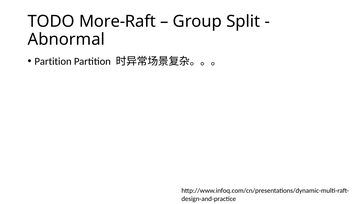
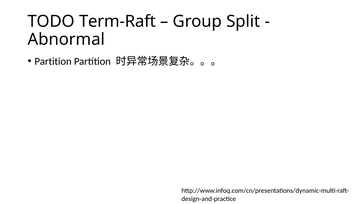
More-Raft: More-Raft -> Term-Raft (117, 22)
